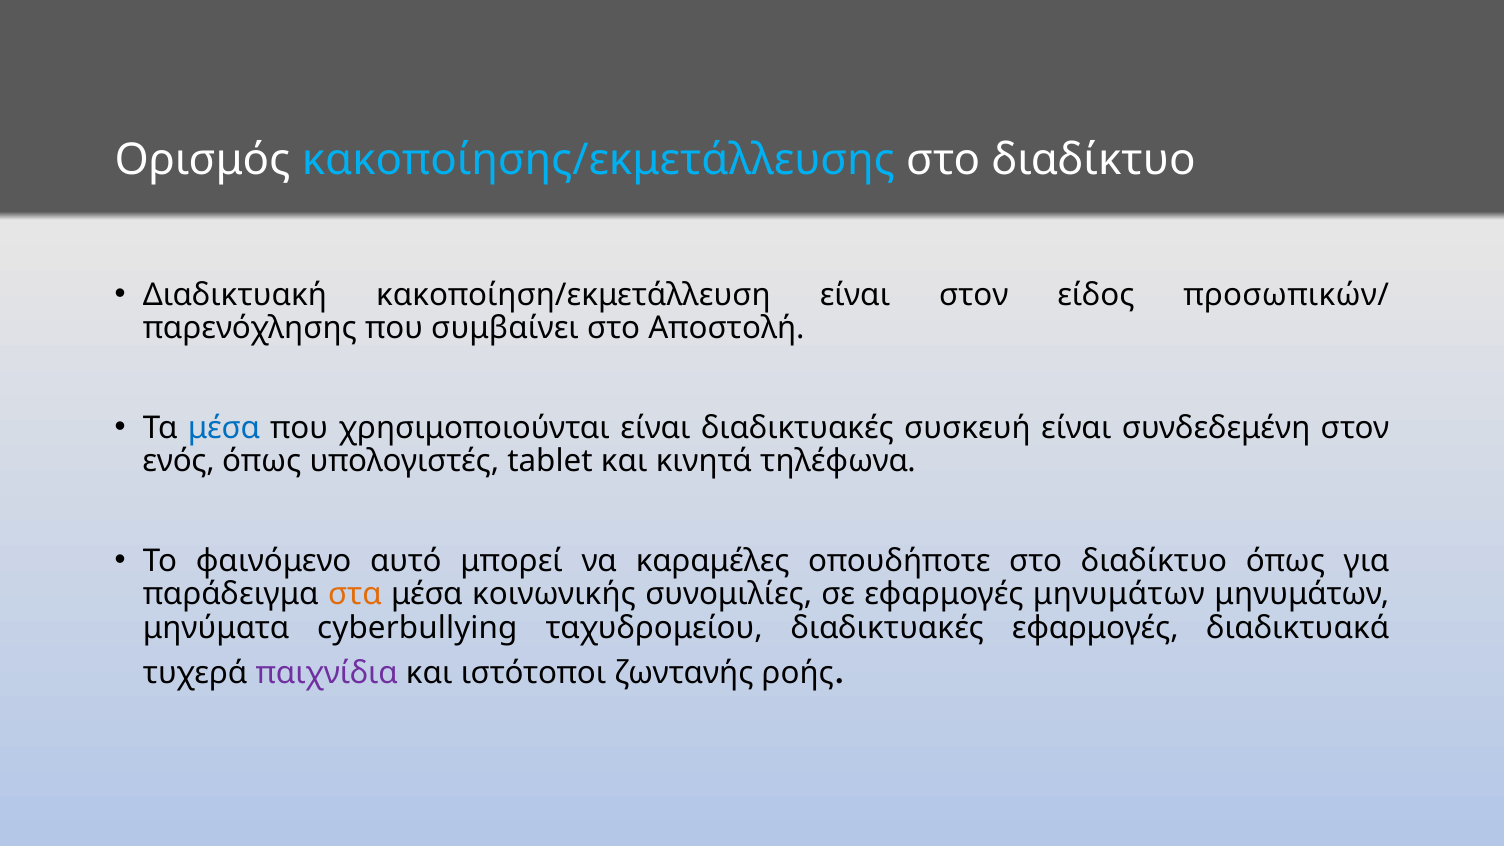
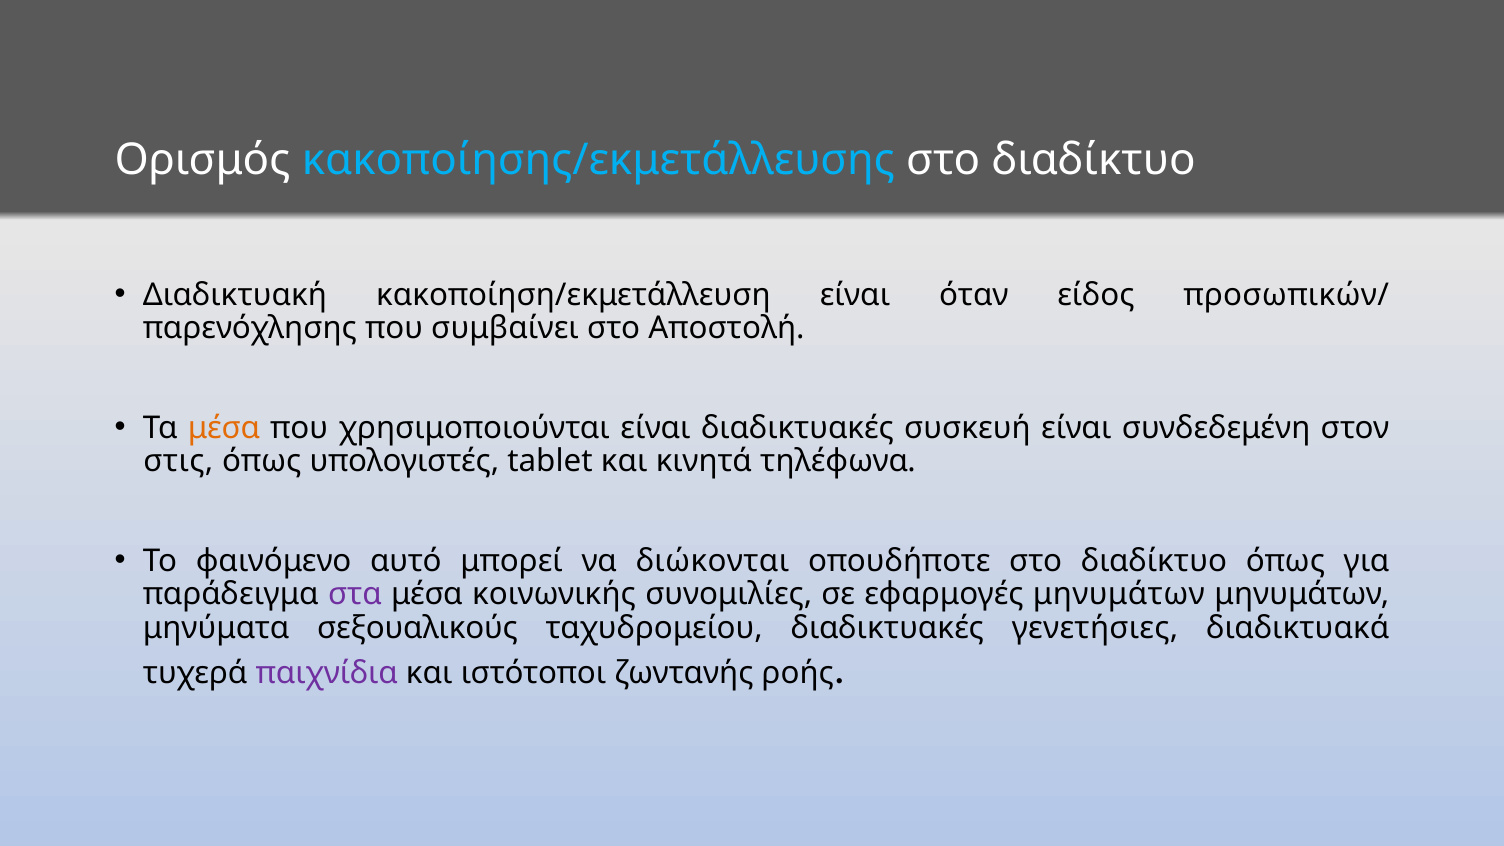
είναι στον: στον -> όταν (974, 295)
μέσα colour: blue -> orange (224, 428)
ενός: ενός -> στις (178, 462)
καραμέλες: καραμέλες -> διώκονται (712, 561)
στα colour: orange -> purple (355, 595)
cyberbullying: cyberbullying -> σεξουαλικούς (418, 628)
διαδικτυακές εφαρμογές: εφαρμογές -> γενετήσιες (1095, 628)
